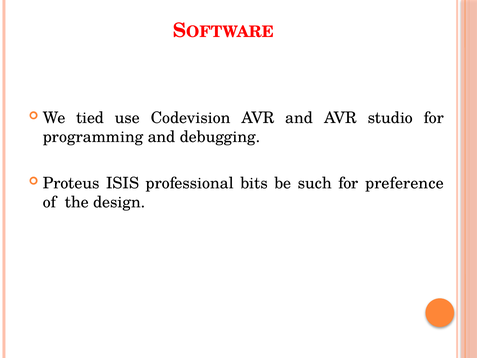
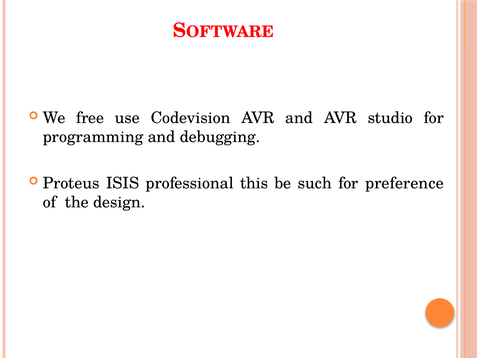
tied: tied -> free (90, 118)
bits: bits -> this (254, 183)
